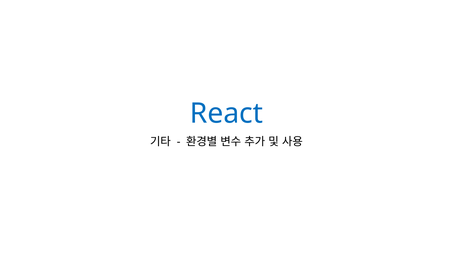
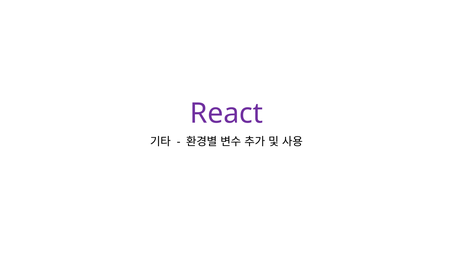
React colour: blue -> purple (226, 113)
